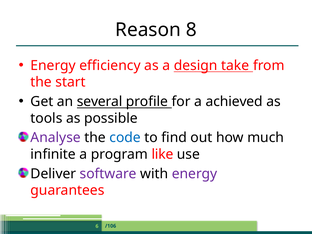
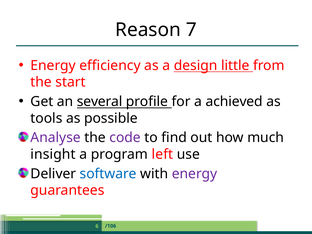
8: 8 -> 7 (191, 30)
take: take -> little (235, 65)
code colour: blue -> purple (125, 138)
infinite: infinite -> insight (53, 154)
like: like -> left (162, 154)
software colour: purple -> blue (108, 174)
